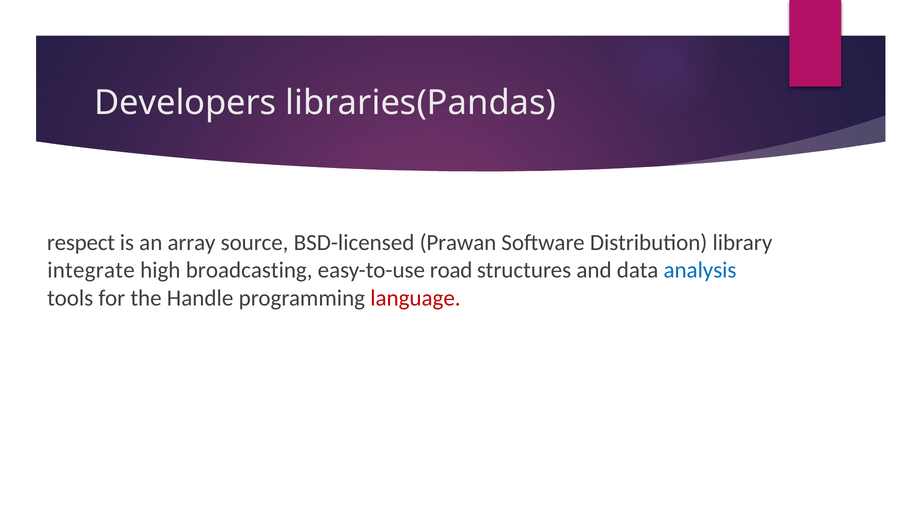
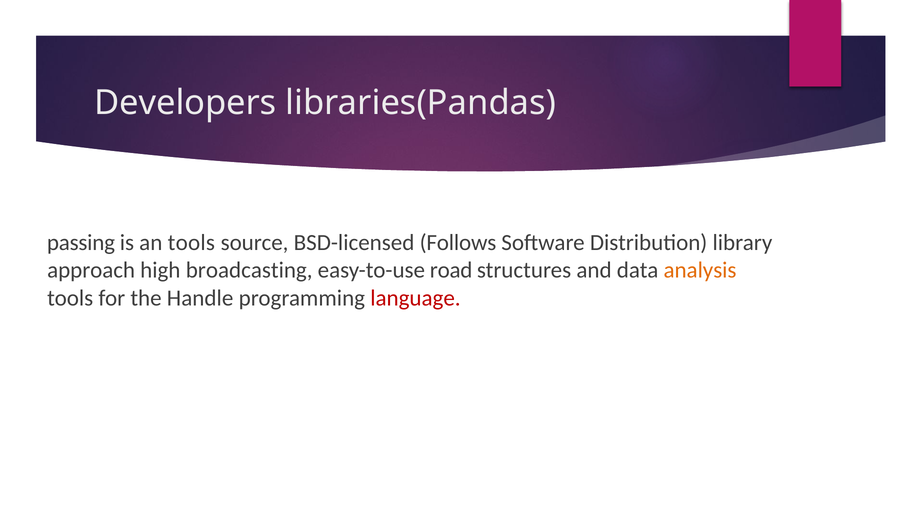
respect: respect -> passing (81, 242)
an array: array -> tools (191, 242)
Prawan: Prawan -> Follows (458, 242)
integrate: integrate -> approach (91, 270)
analysis colour: blue -> orange (700, 270)
